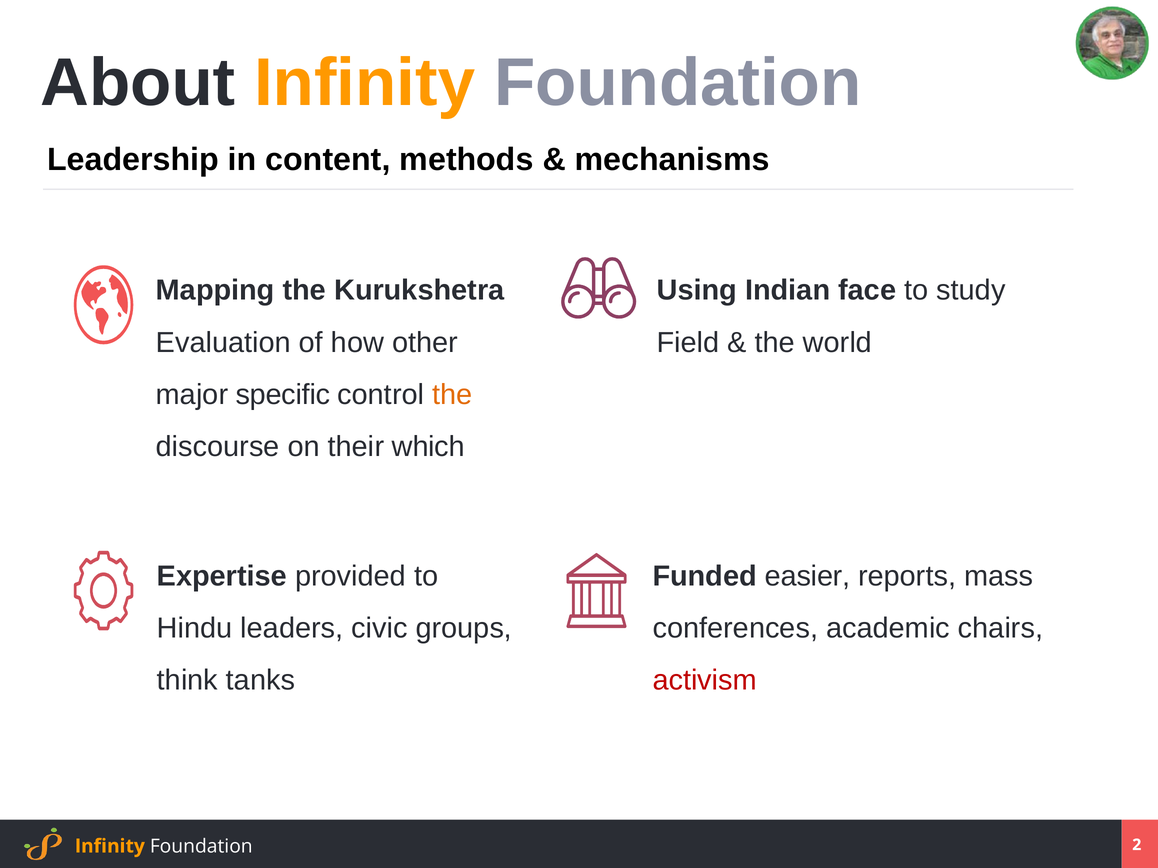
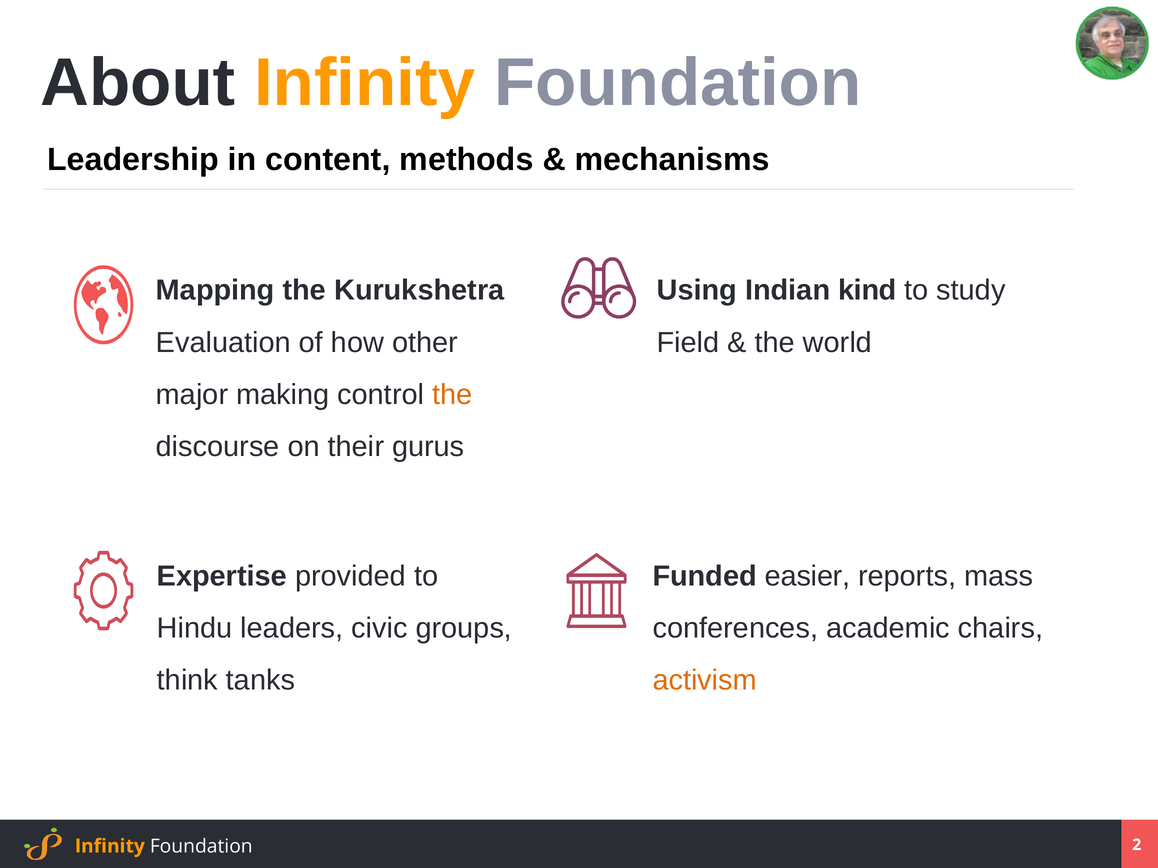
face: face -> kind (867, 291)
specific: specific -> making (283, 395)
which: which -> gurus (428, 447)
activism colour: red -> orange (705, 681)
